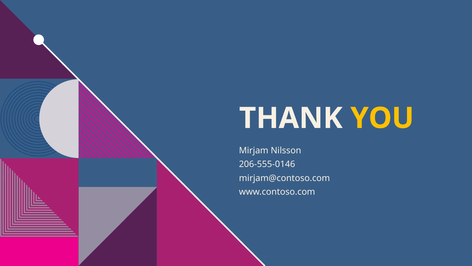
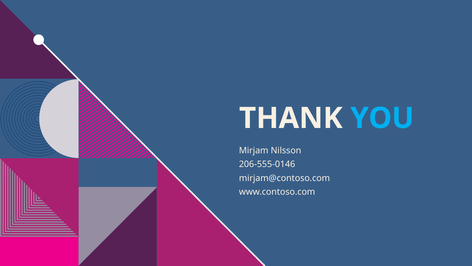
YOU colour: yellow -> light blue (382, 118)
